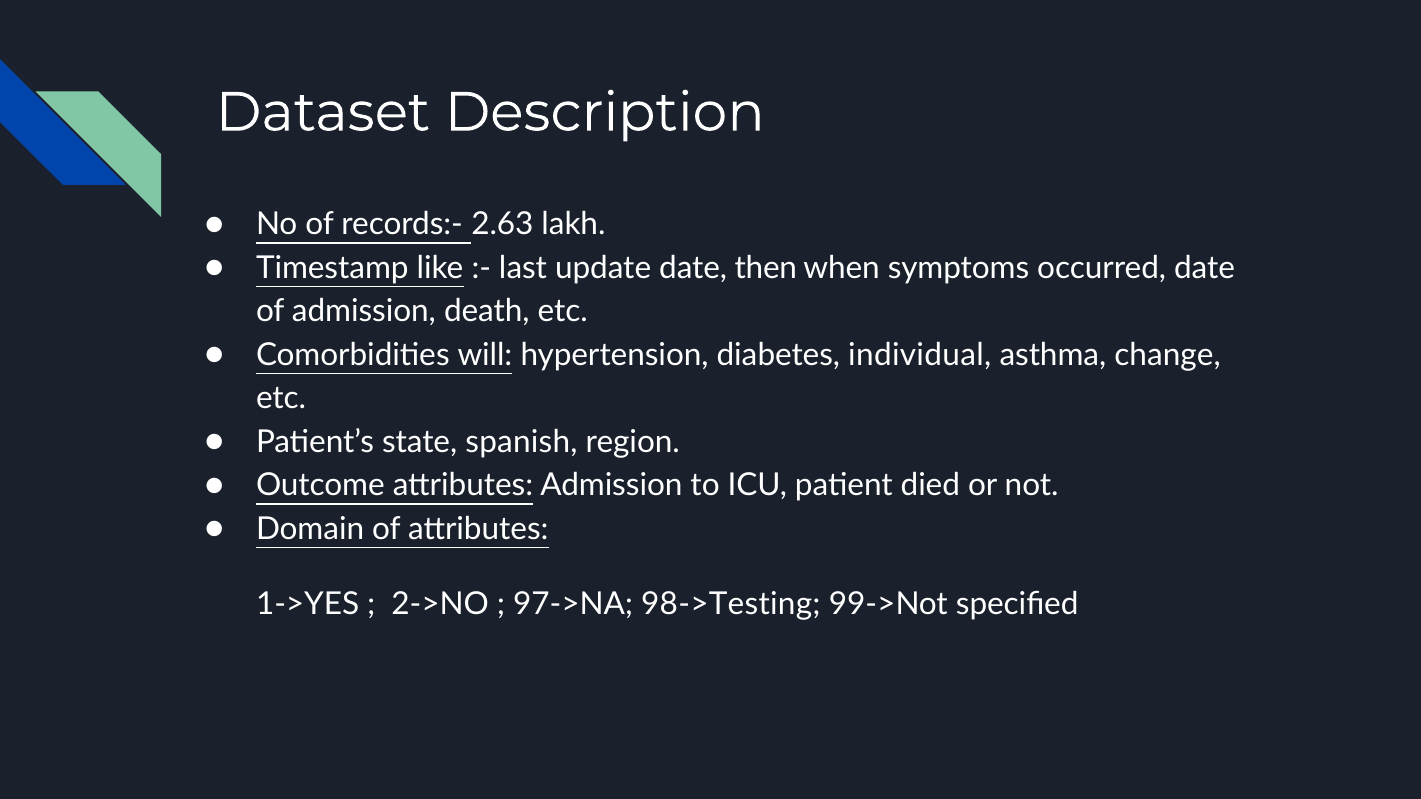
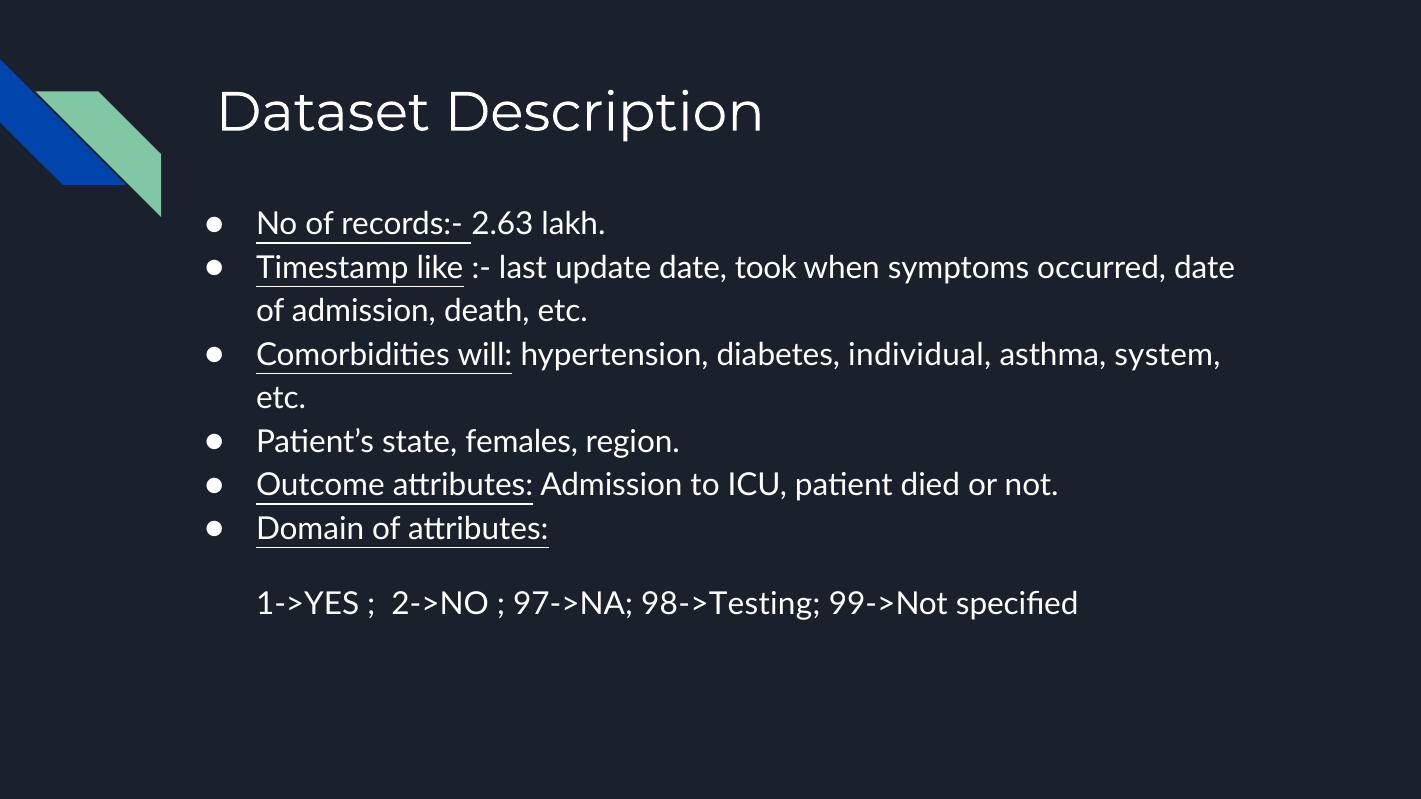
then: then -> took (766, 268)
change: change -> system (1167, 355)
spanish: spanish -> females (522, 442)
